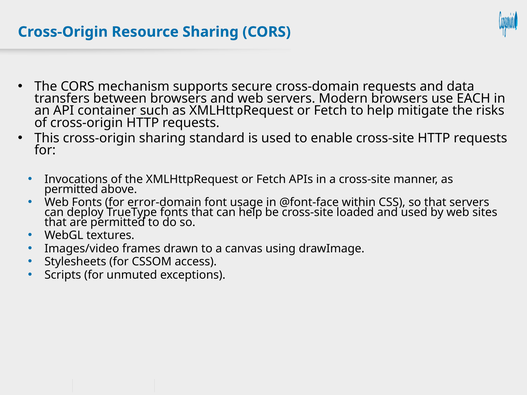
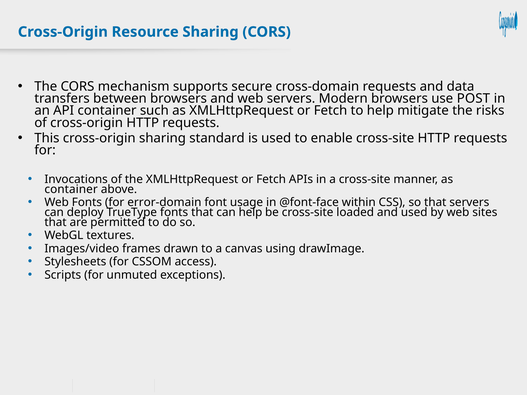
EACH: EACH -> POST (473, 99)
permitted: permitted -> container (71, 189)
